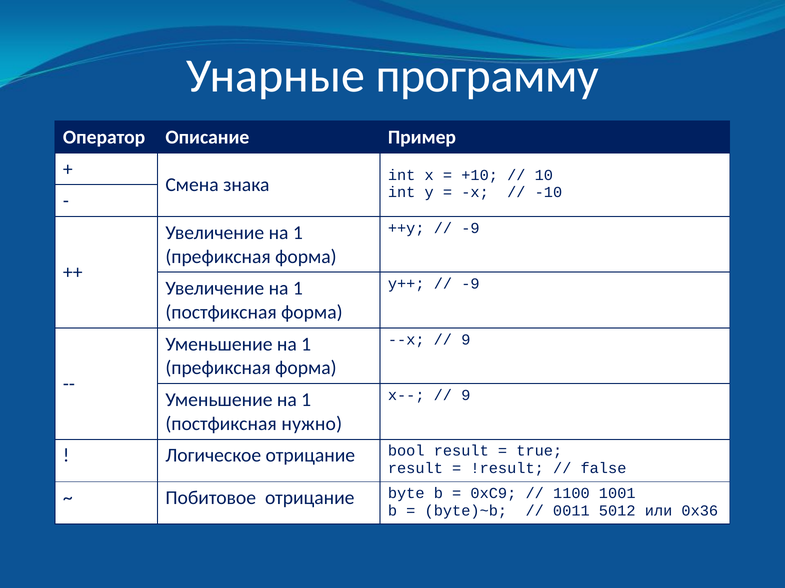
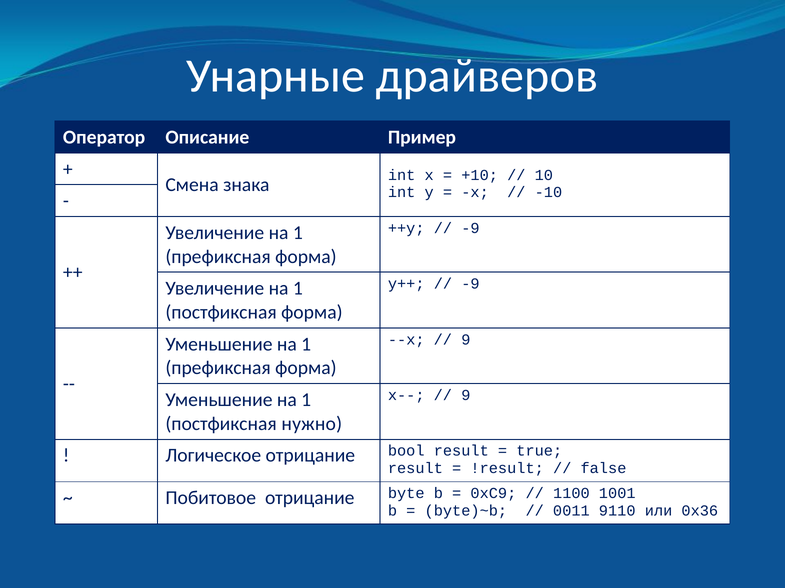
программу: программу -> драйверов (487, 76)
5012: 5012 -> 9110 (617, 511)
